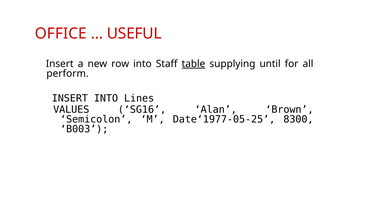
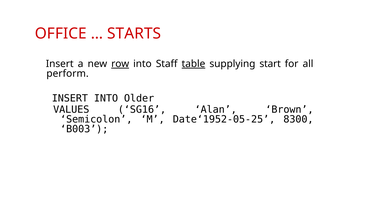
USEFUL: USEFUL -> STARTS (134, 33)
row underline: none -> present (120, 64)
until: until -> start (270, 64)
Lines: Lines -> Older (139, 98)
Date‘1977-05-25: Date‘1977-05-25 -> Date‘1952-05-25 (224, 119)
